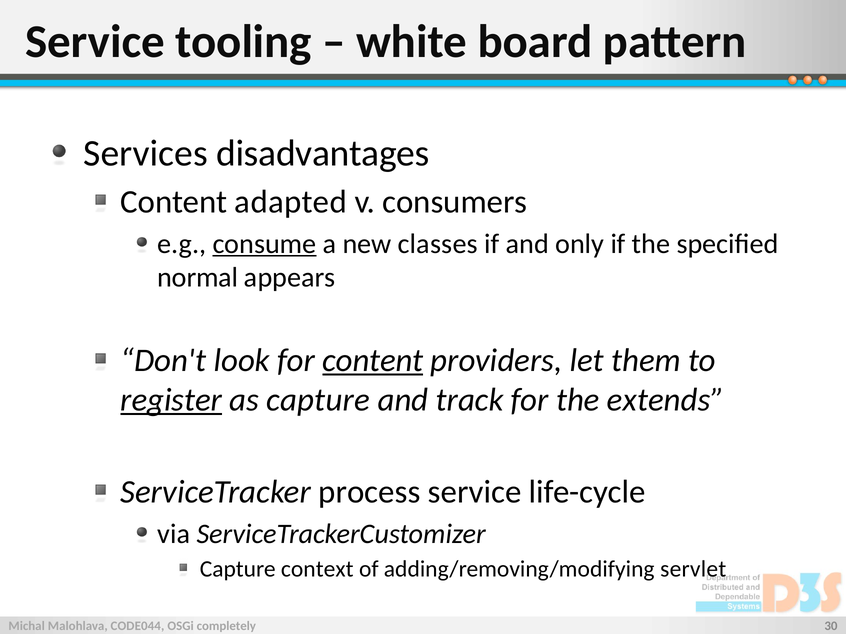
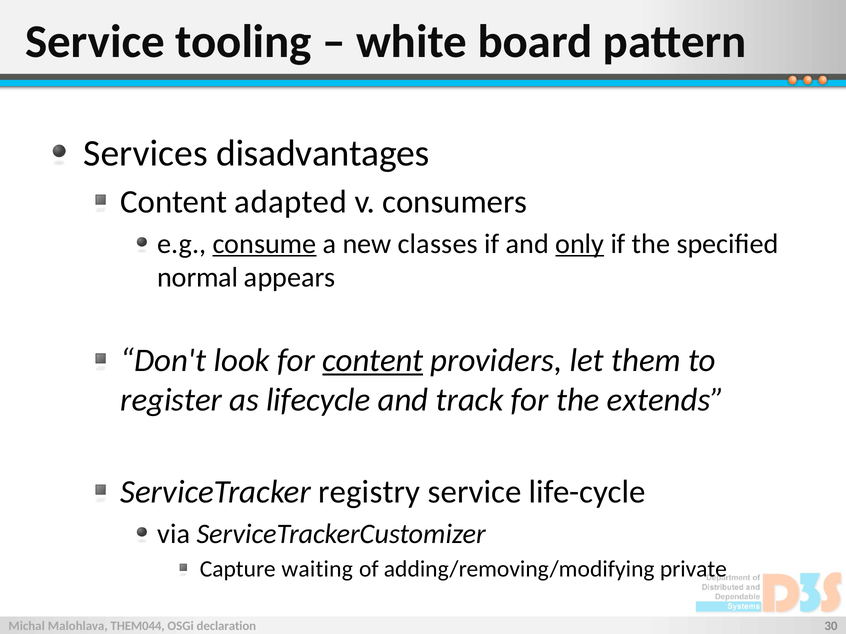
only underline: none -> present (580, 244)
register underline: present -> none (171, 400)
as capture: capture -> lifecycle (318, 400)
process: process -> registry (369, 492)
context: context -> waiting (317, 570)
servlet: servlet -> private (693, 570)
CODE044: CODE044 -> THEM044 (138, 627)
completely: completely -> declaration (226, 627)
